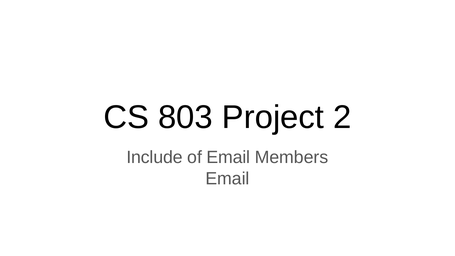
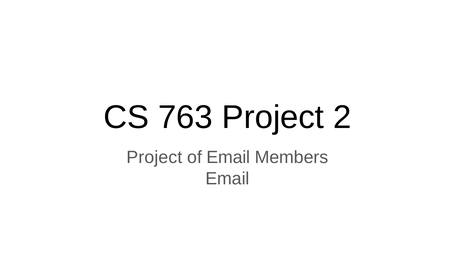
803: 803 -> 763 (185, 117)
Include: Include -> Project (154, 157)
